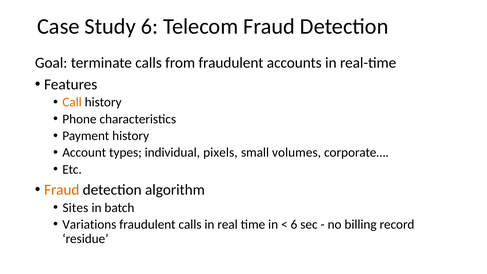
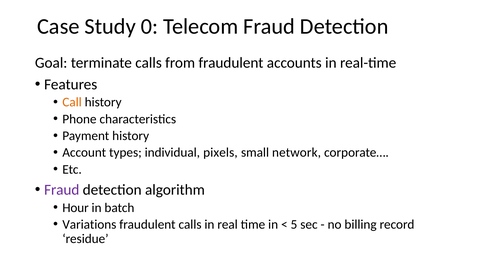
Study 6: 6 -> 0 (149, 26)
volumes: volumes -> network (297, 153)
Fraud colour: orange -> purple (62, 190)
Sites: Sites -> Hour (76, 208)
6: 6 -> 5 (294, 224)
